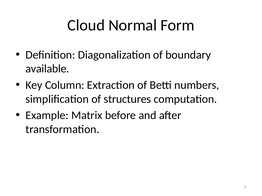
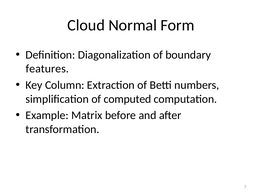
available: available -> features (47, 69)
structures: structures -> computed (127, 99)
